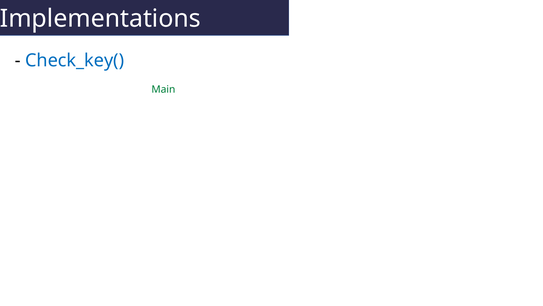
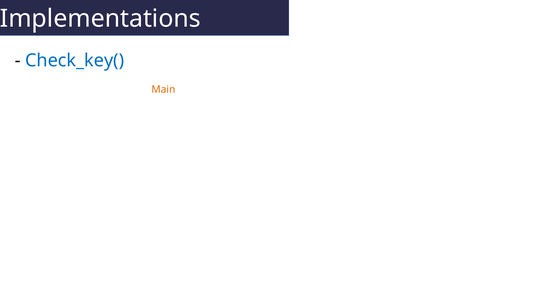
Main colour: green -> orange (163, 89)
